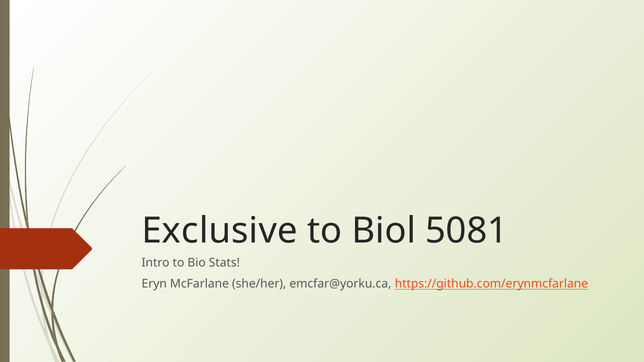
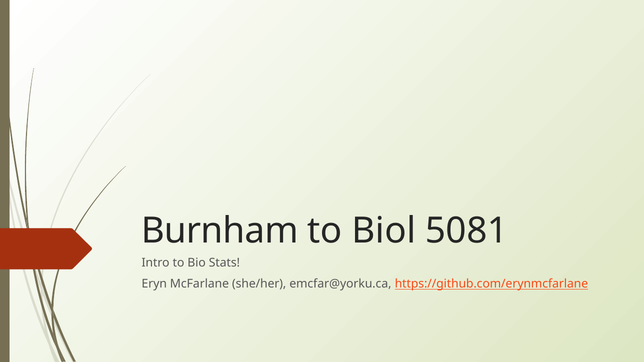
Exclusive: Exclusive -> Burnham (220, 231)
